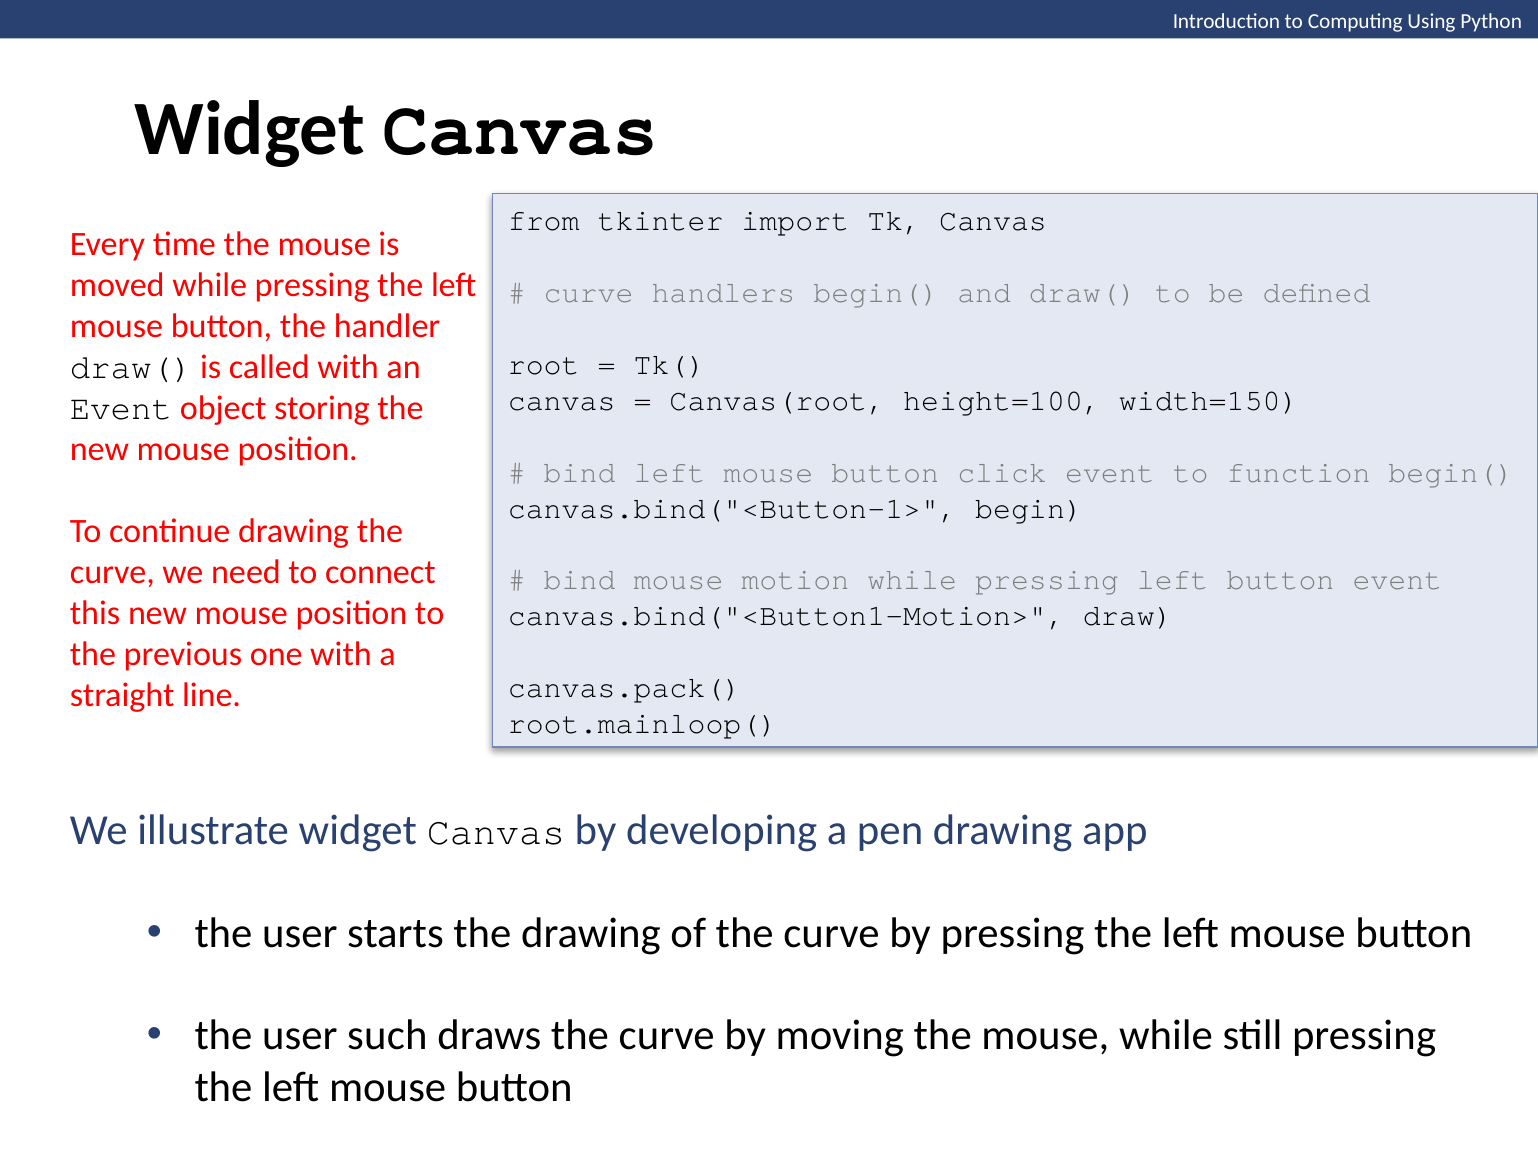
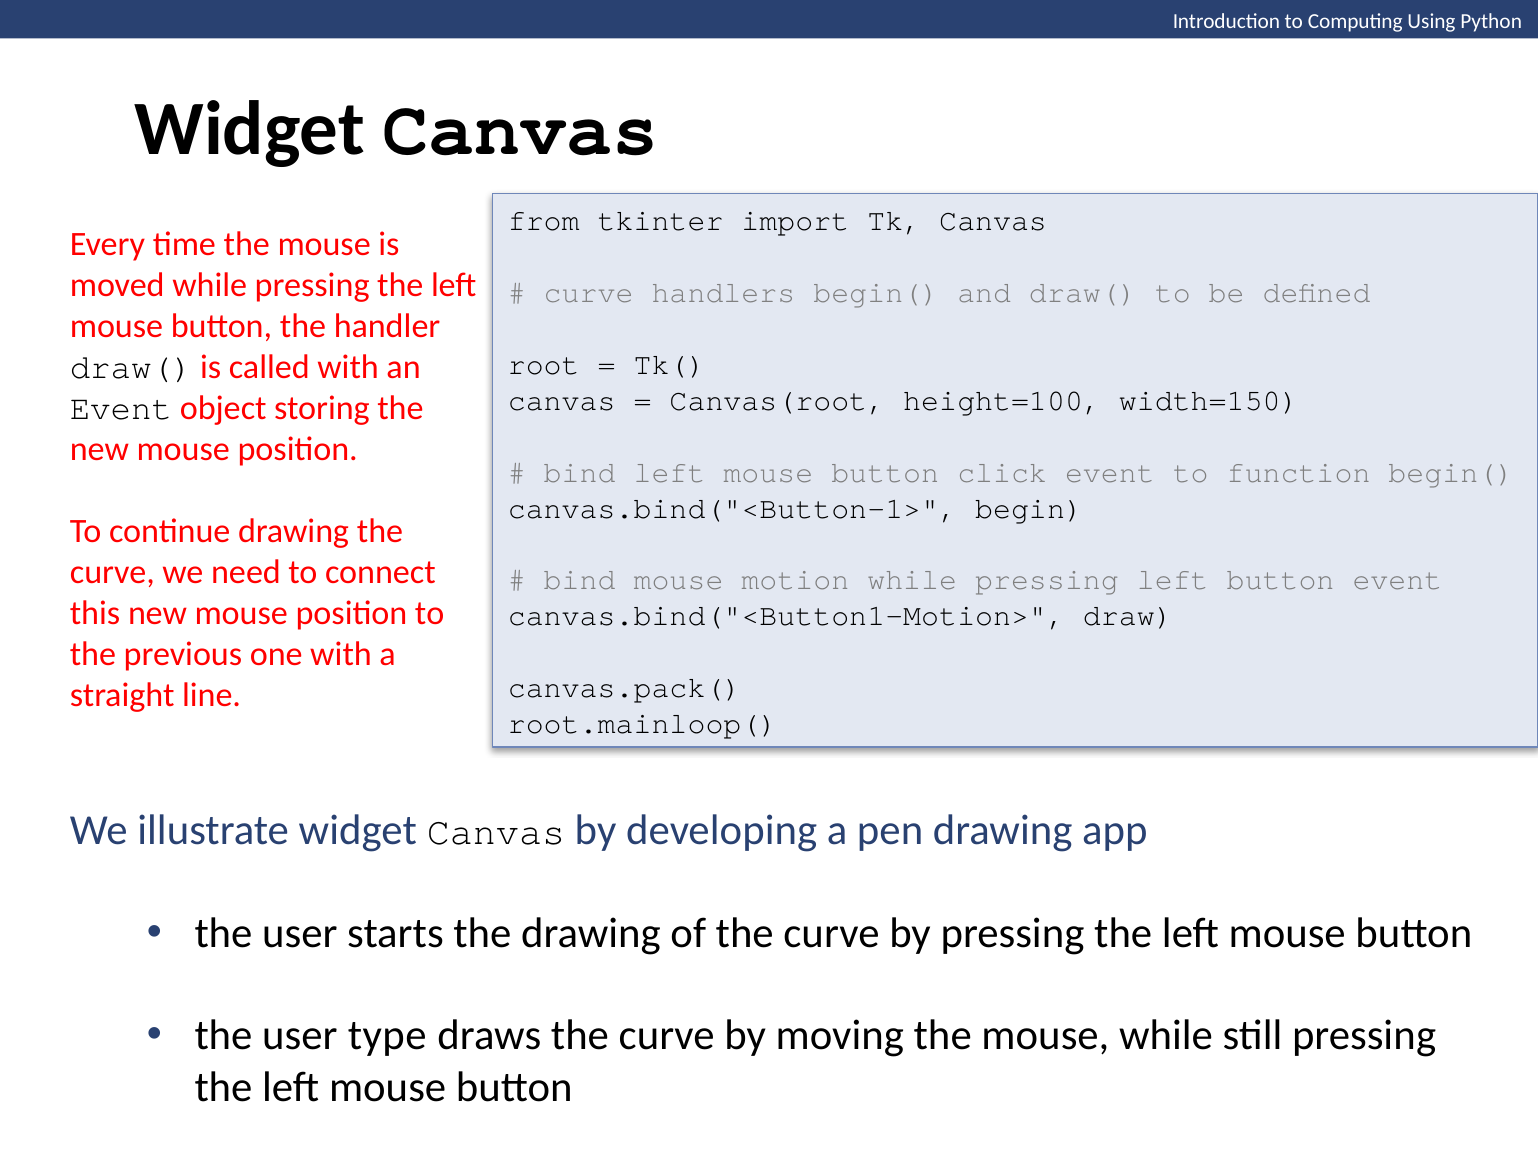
such: such -> type (387, 1036)
